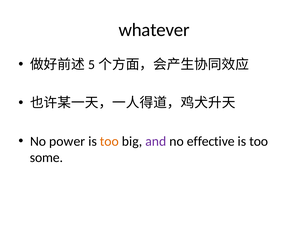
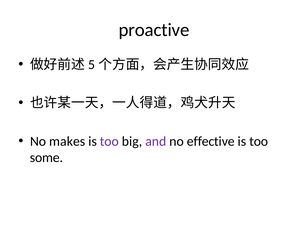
whatever: whatever -> proactive (154, 30)
power: power -> makes (67, 141)
too colour: orange -> purple (109, 141)
